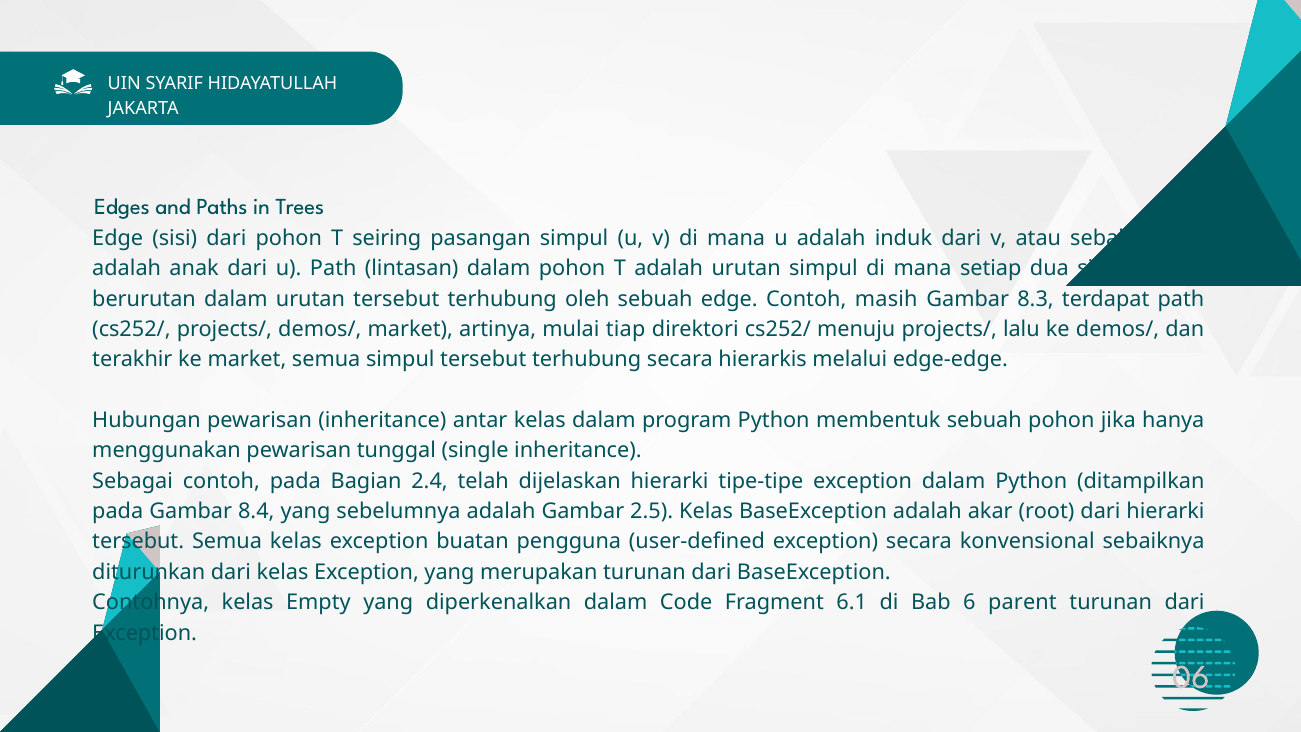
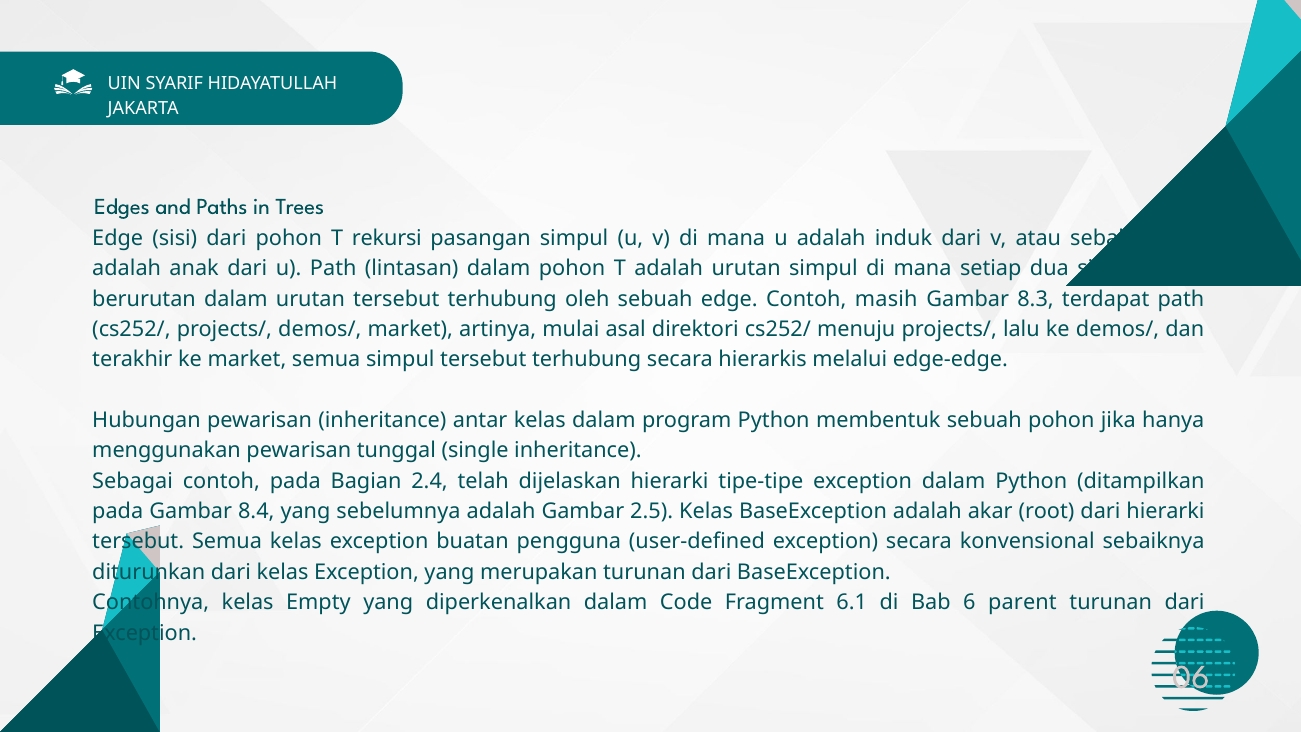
seiring: seiring -> rekursi (387, 238)
tiap: tiap -> asal (626, 329)
